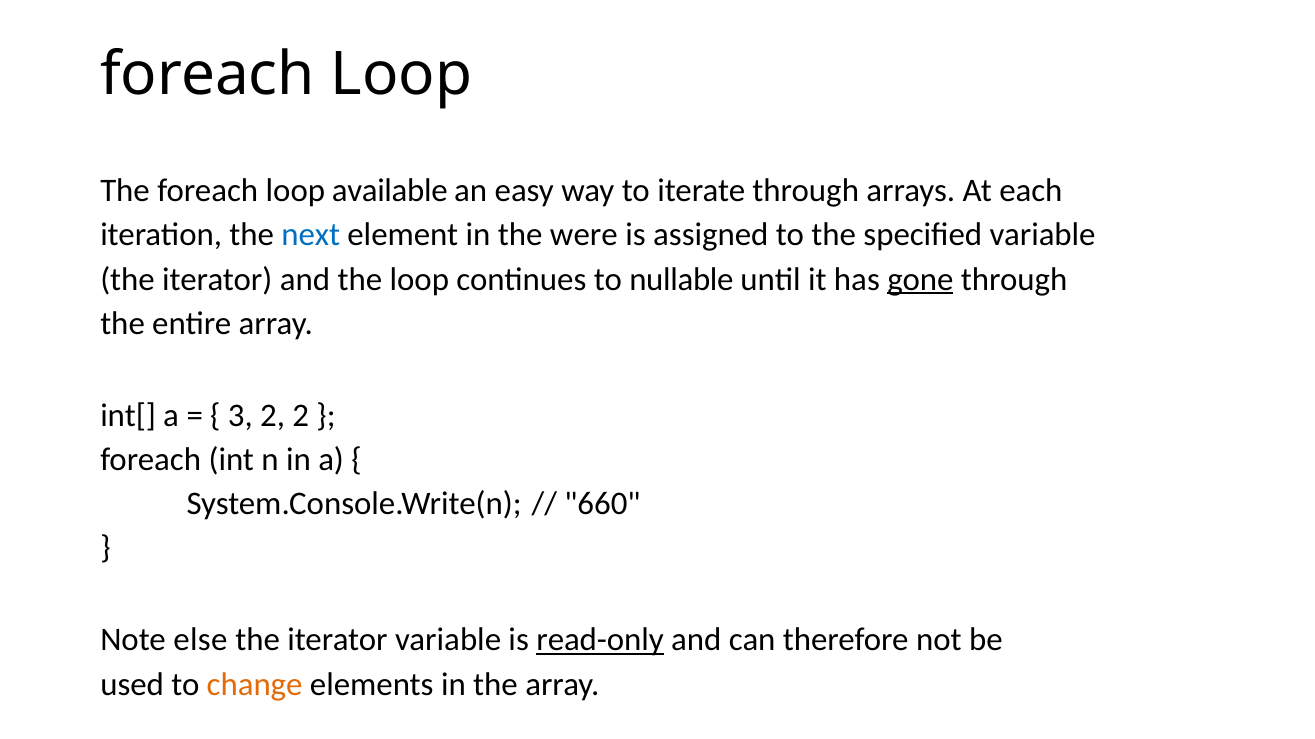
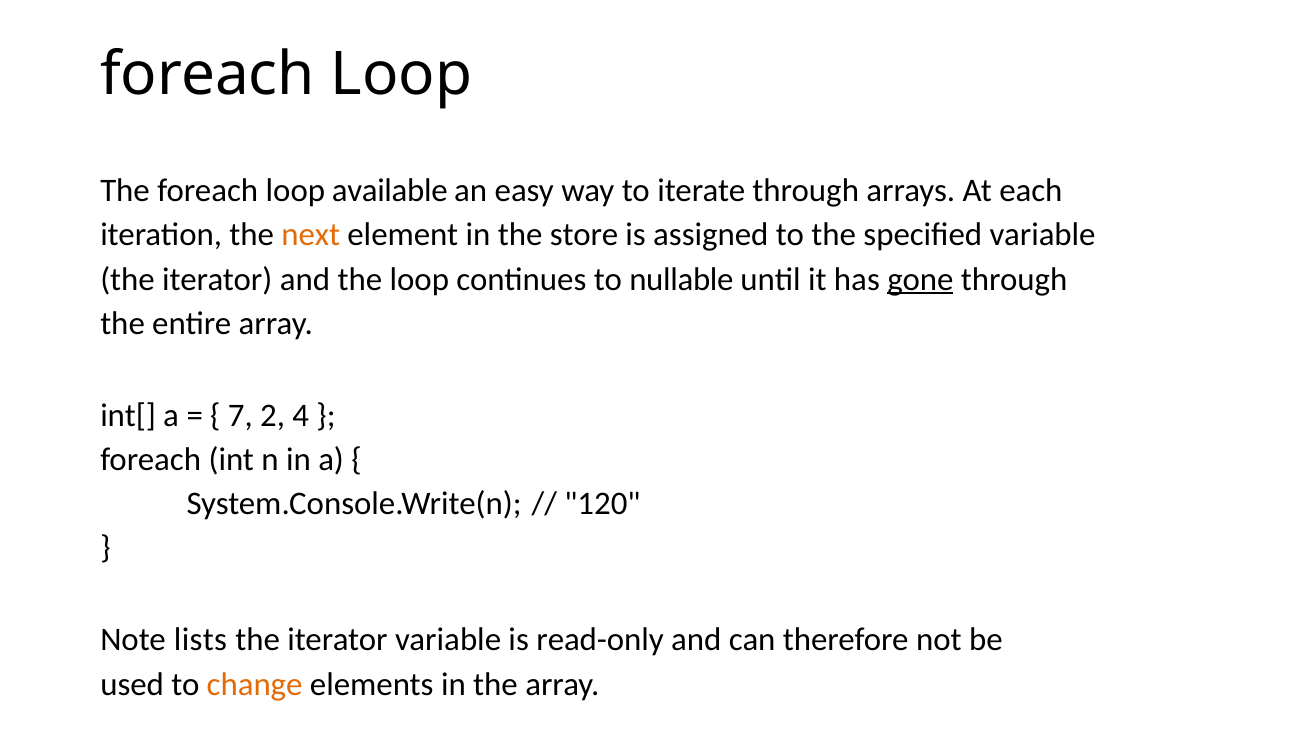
next colour: blue -> orange (311, 235)
were: were -> store (584, 235)
3: 3 -> 7 (240, 416)
2 2: 2 -> 4 (301, 416)
660: 660 -> 120 (602, 504)
else: else -> lists (200, 641)
read-only underline: present -> none (600, 641)
